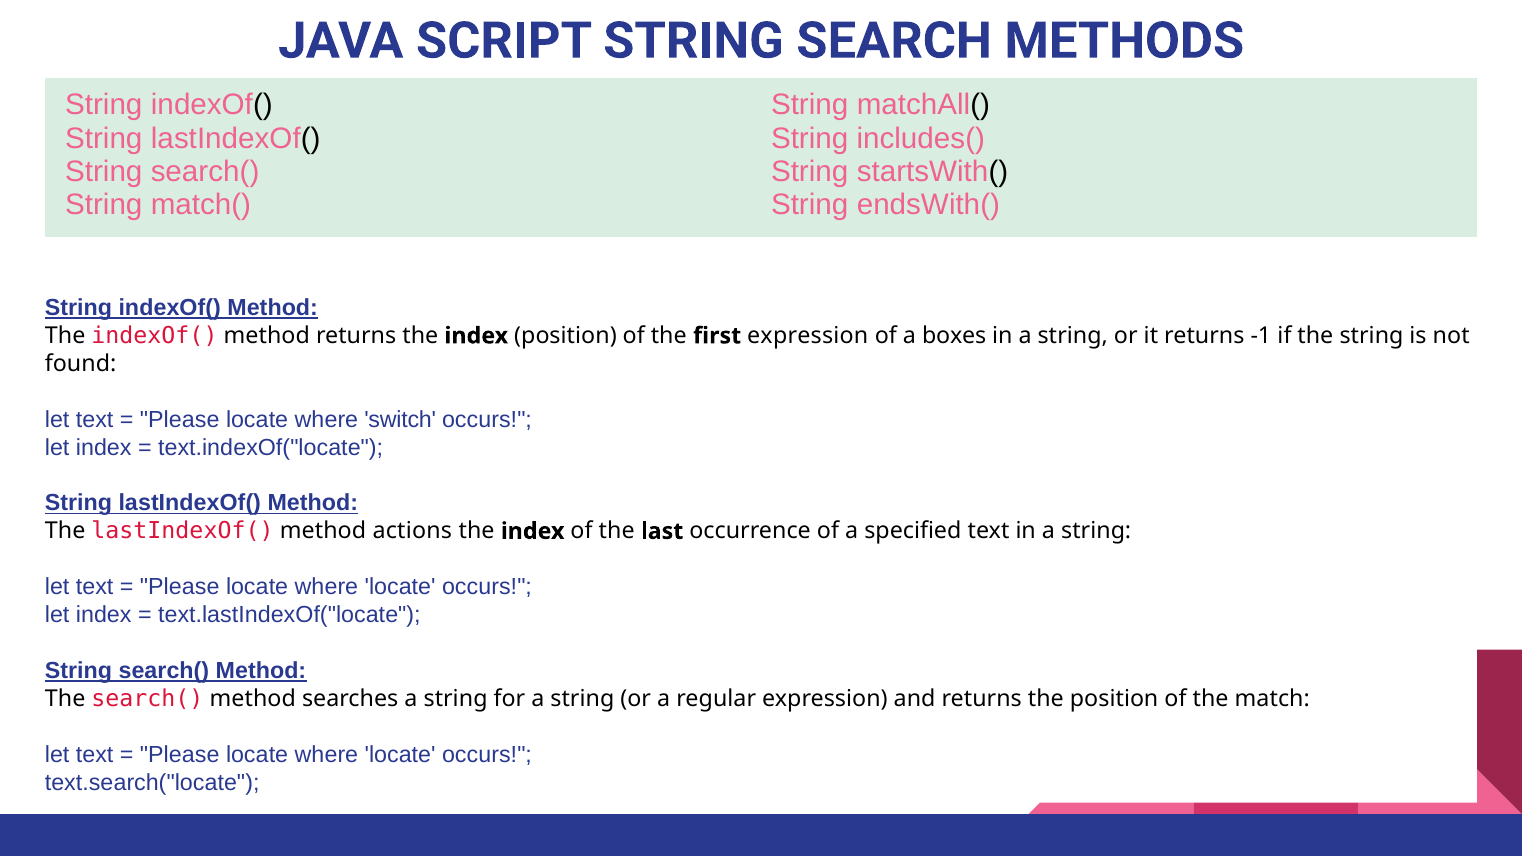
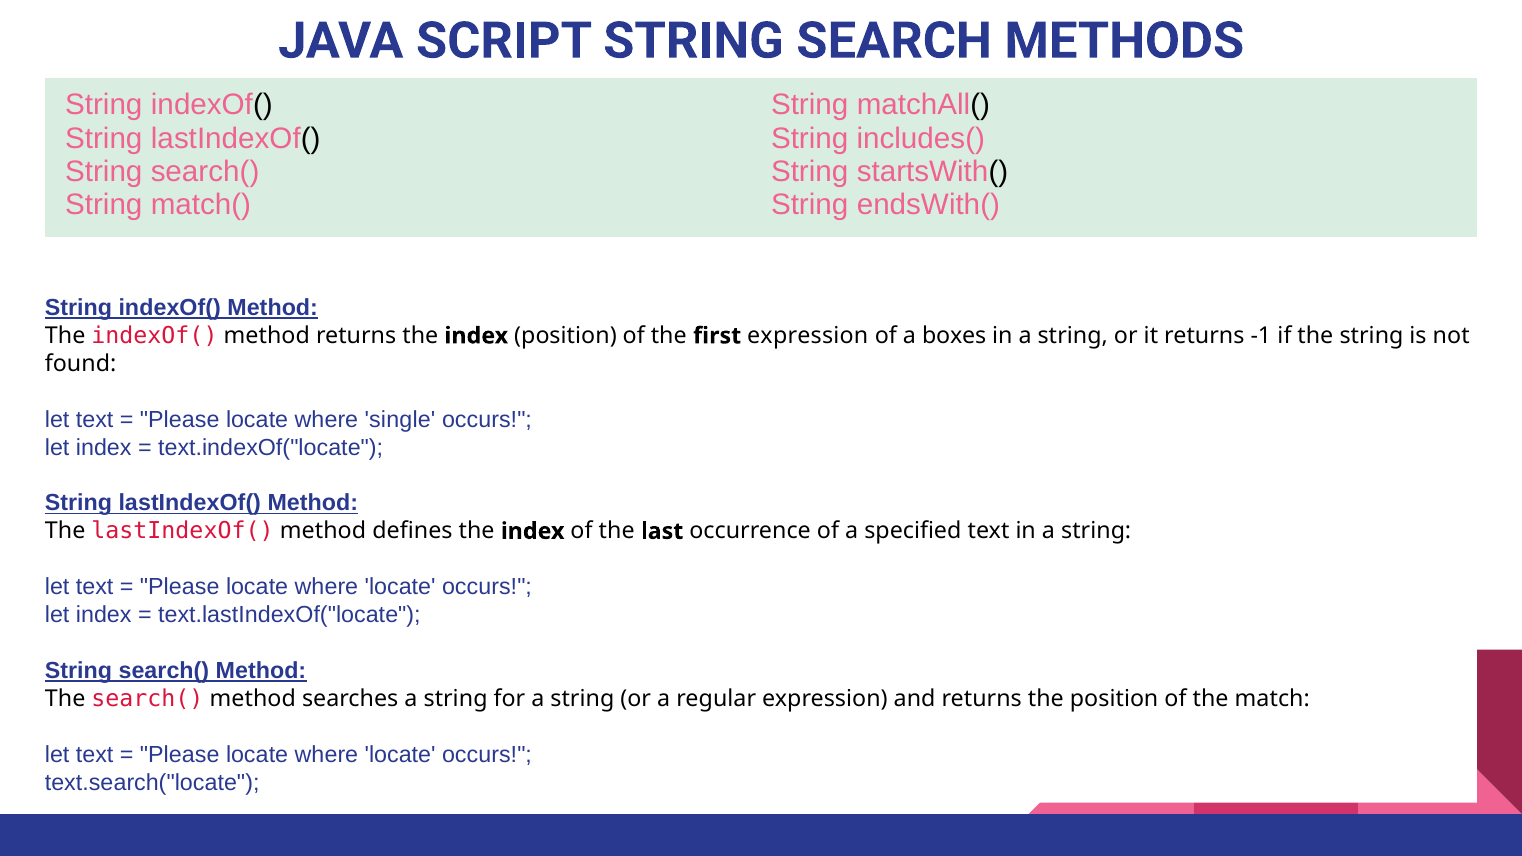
switch: switch -> single (400, 420)
actions: actions -> defines (412, 531)
